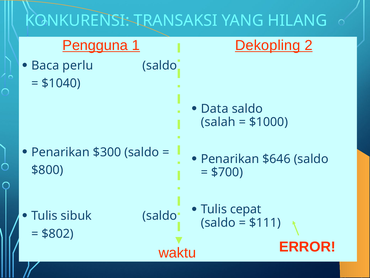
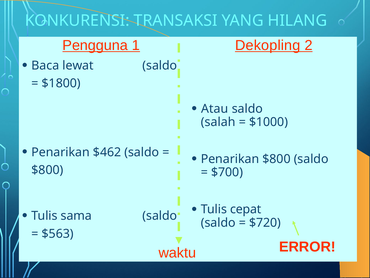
perlu: perlu -> lewat (78, 65)
$1040: $1040 -> $1800 (61, 83)
Data: Data -> Atau (215, 109)
$300: $300 -> $462 (107, 152)
Penarikan $646: $646 -> $800 (276, 159)
sibuk: sibuk -> sama (76, 215)
$111: $111 -> $720 (265, 222)
$802: $802 -> $563 (58, 233)
